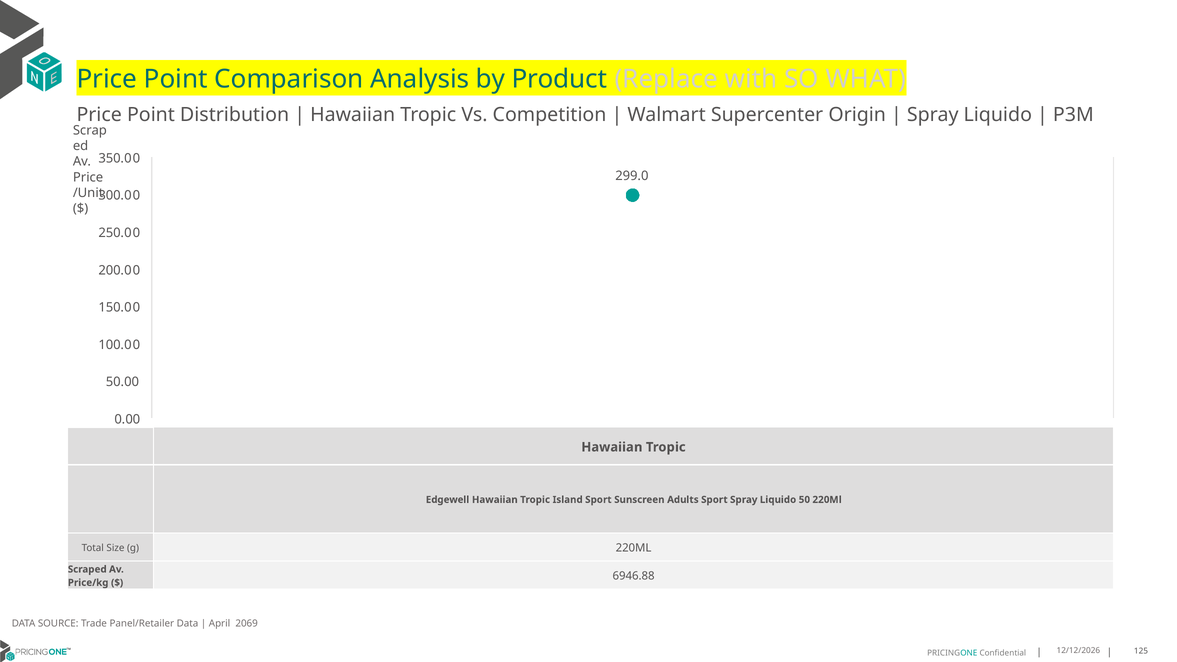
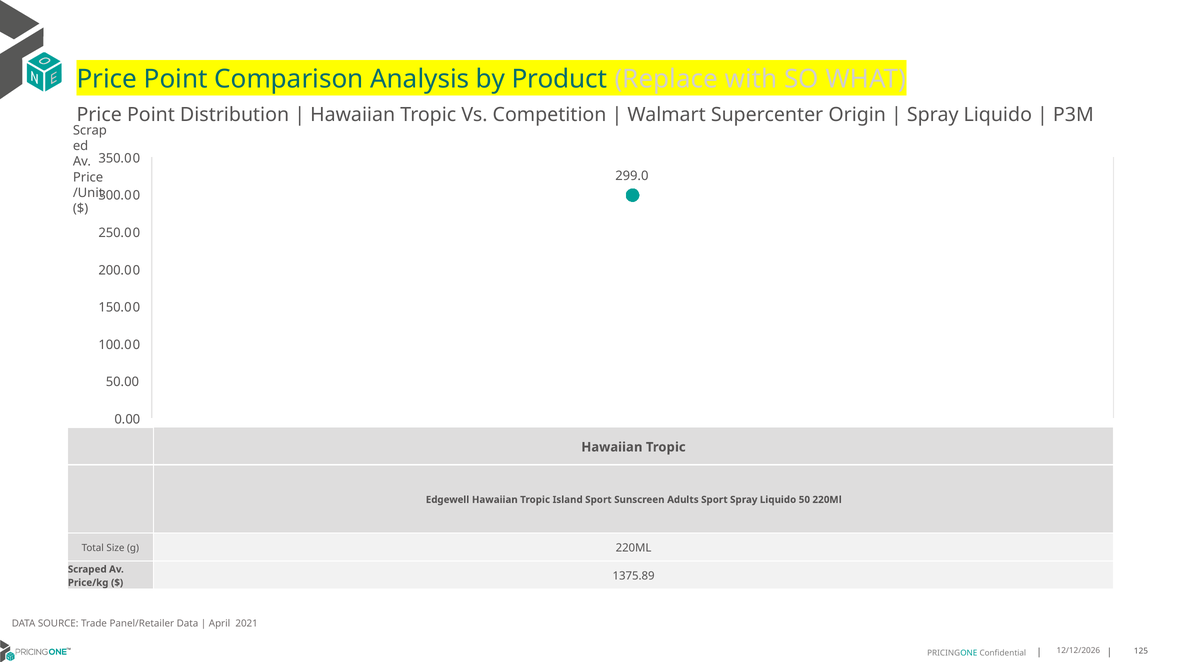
6946.88: 6946.88 -> 1375.89 (634, 576)
2069: 2069 -> 2021 (247, 624)
